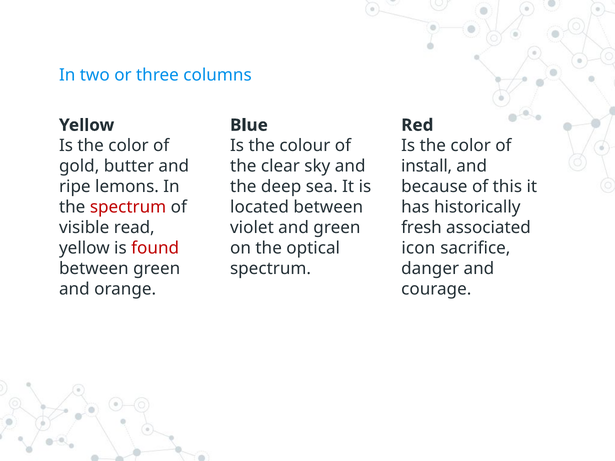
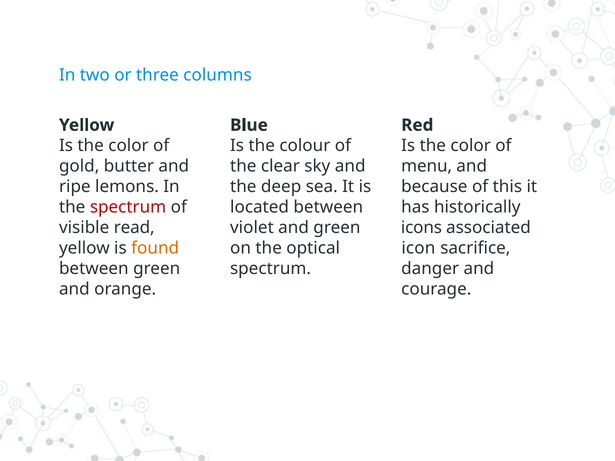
install: install -> menu (427, 166)
fresh: fresh -> icons (421, 228)
found colour: red -> orange (155, 248)
